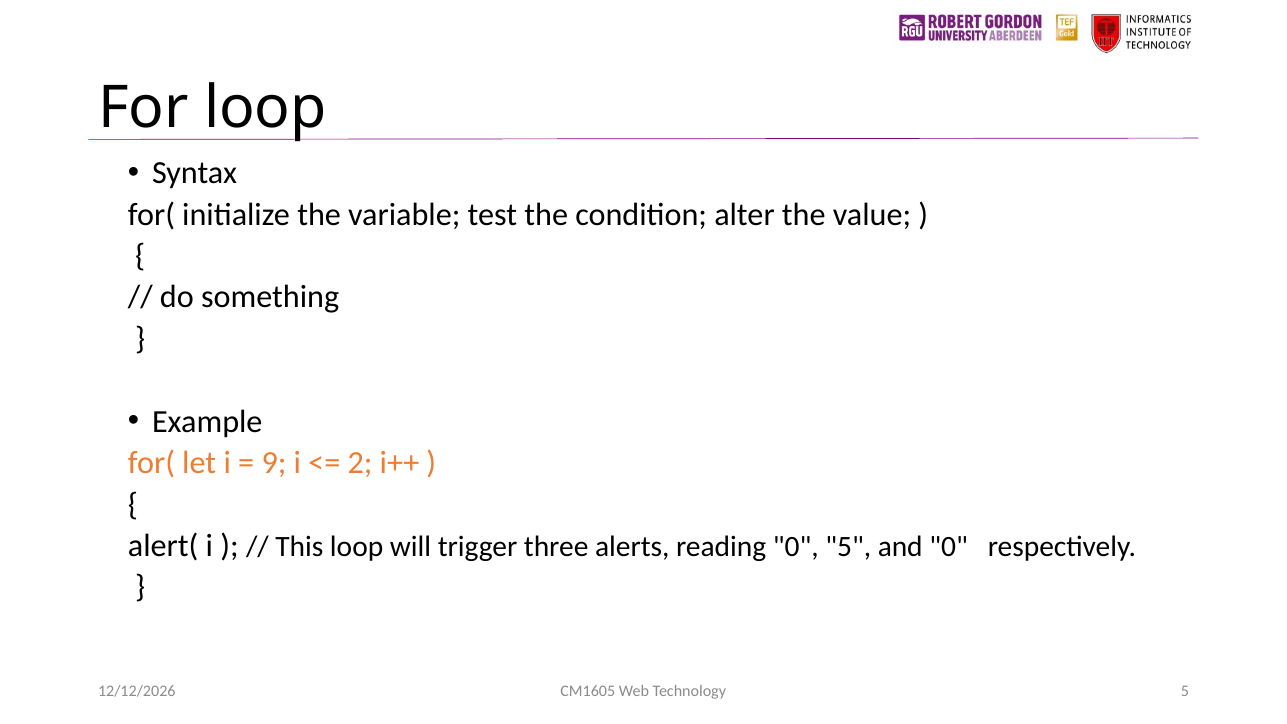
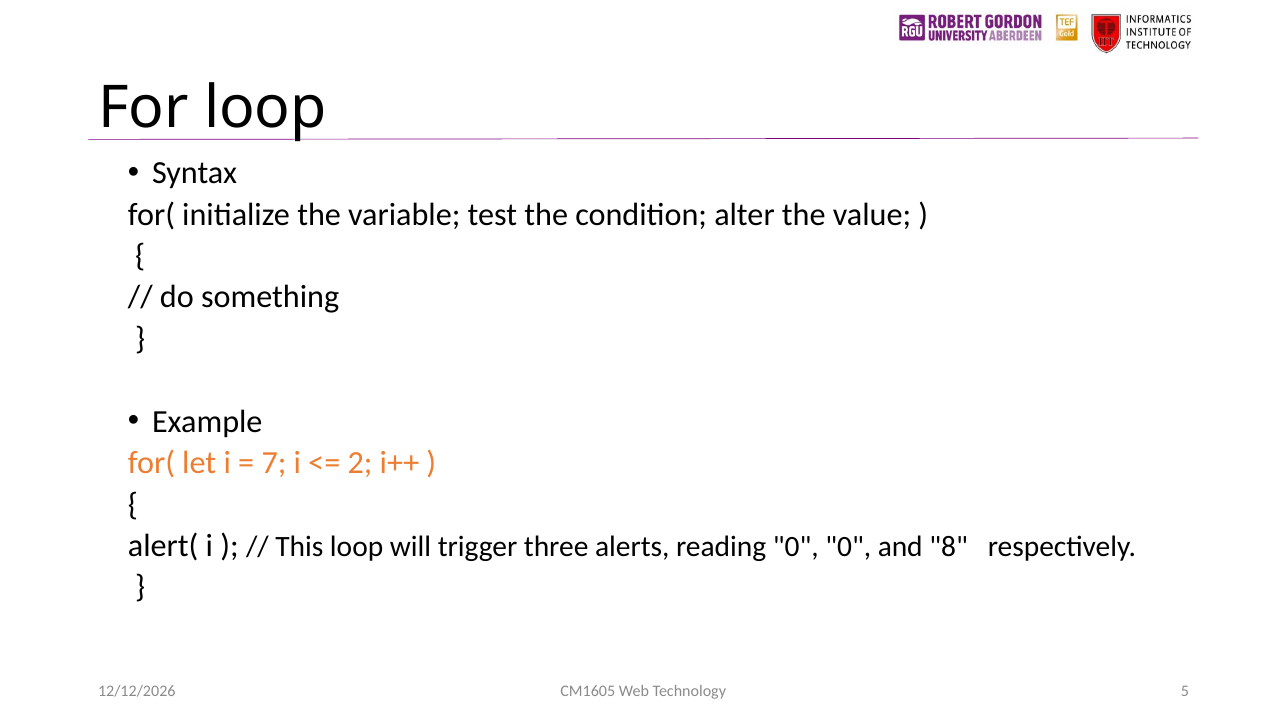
9: 9 -> 7 (274, 463)
0 5: 5 -> 0 (848, 547)
and 0: 0 -> 8 (949, 547)
